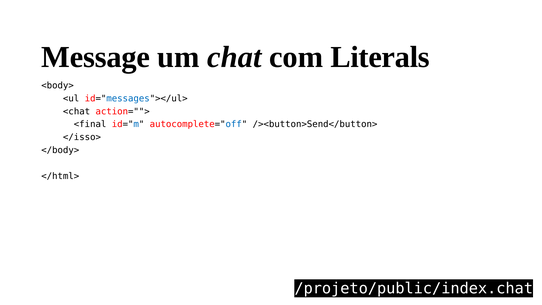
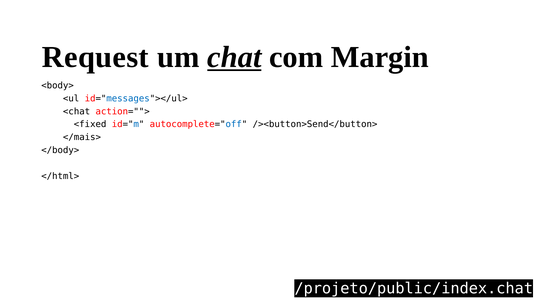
Message: Message -> Request (95, 57)
chat underline: none -> present (234, 57)
Literals: Literals -> Margin (380, 57)
<final: <final -> <fixed (90, 124)
</isso>: </isso> -> </mais> (82, 137)
